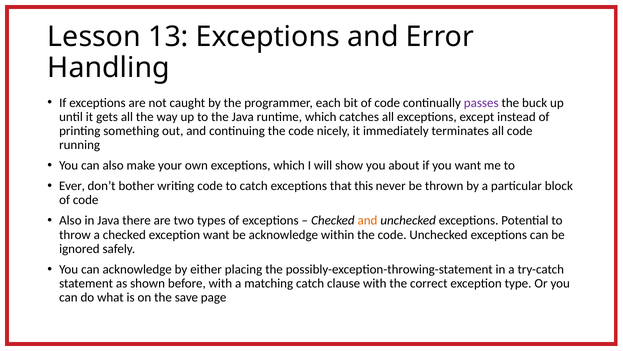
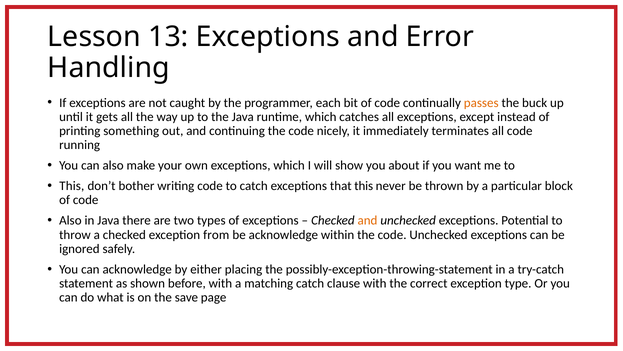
passes colour: purple -> orange (481, 103)
Ever: Ever -> This (72, 186)
exception want: want -> from (216, 234)
